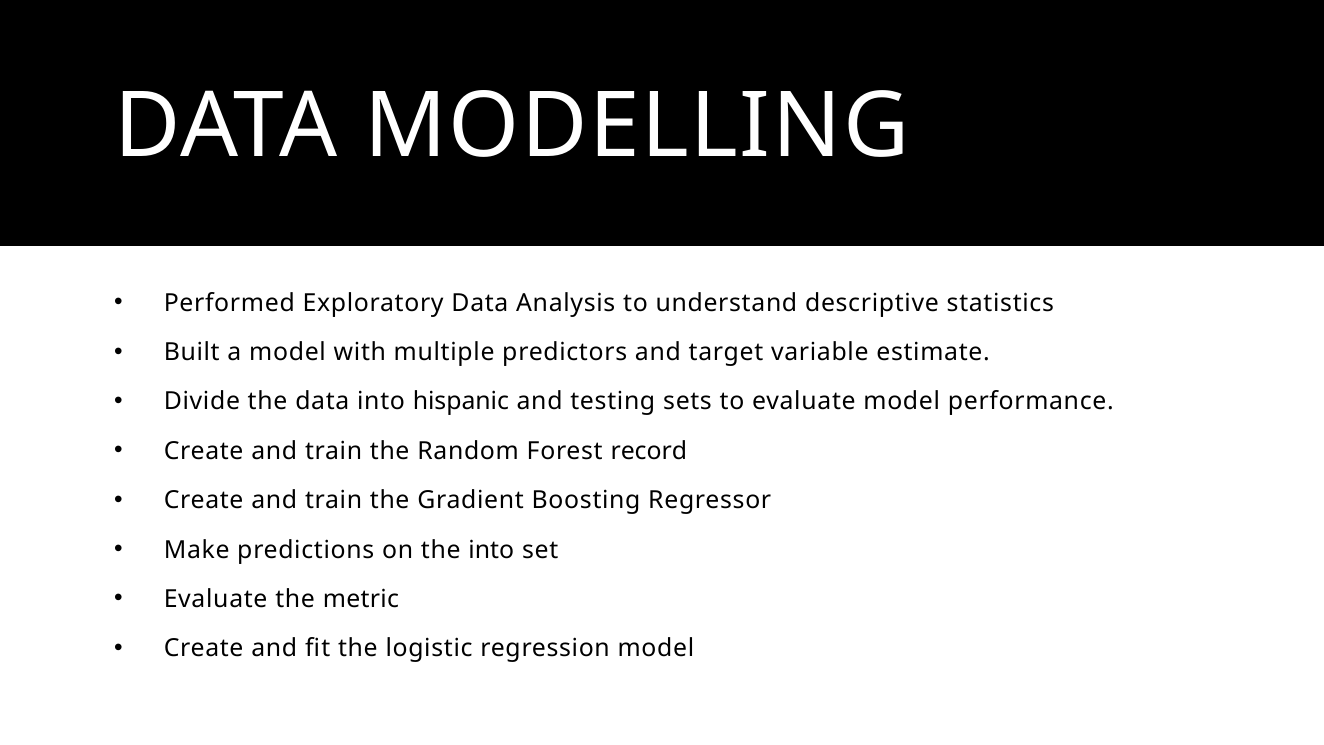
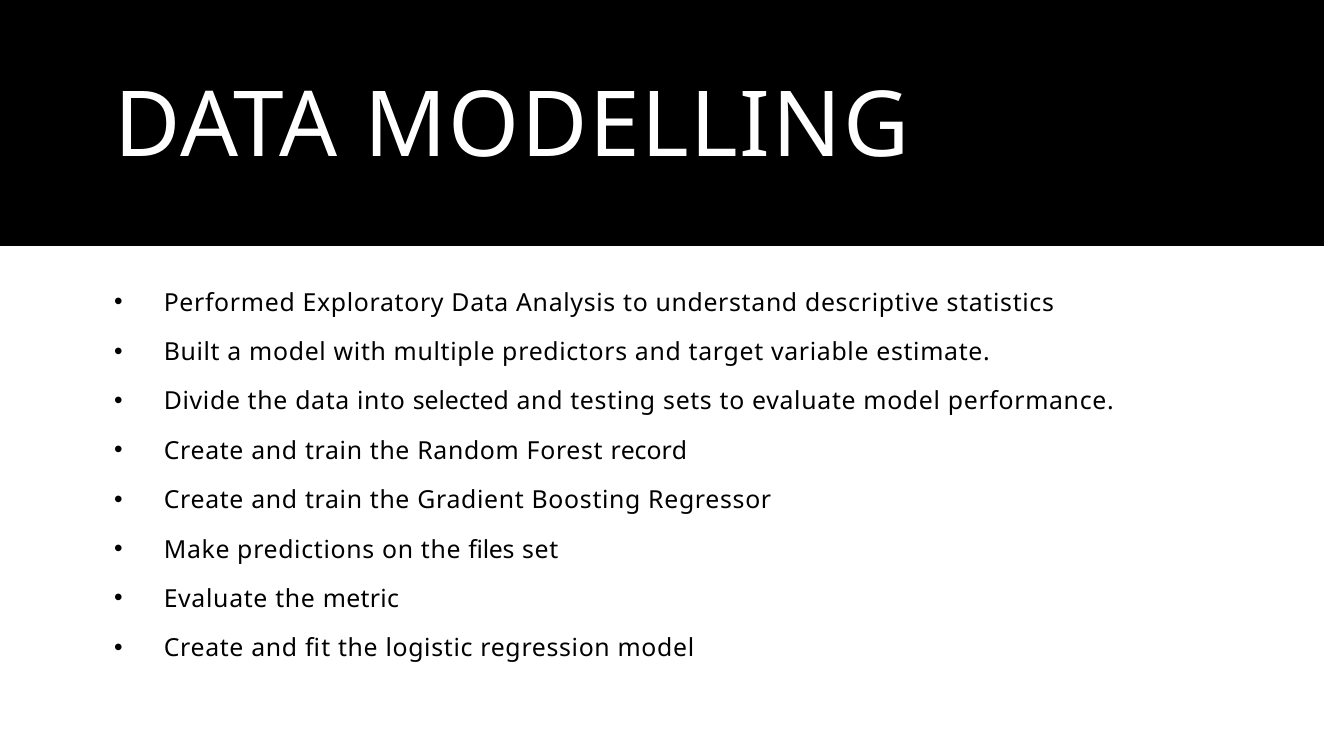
hispanic: hispanic -> selected (461, 402)
the into: into -> files (491, 550)
